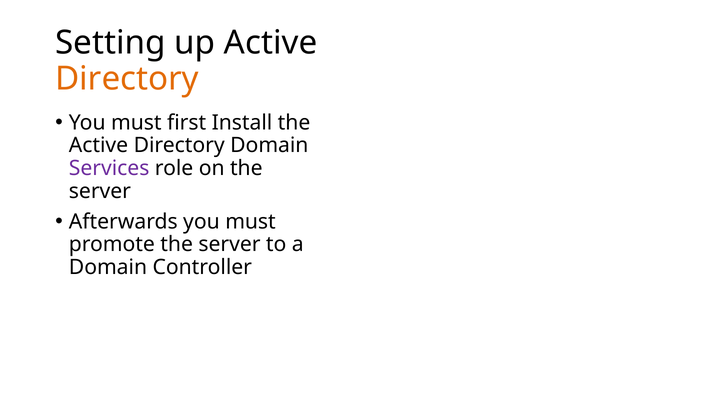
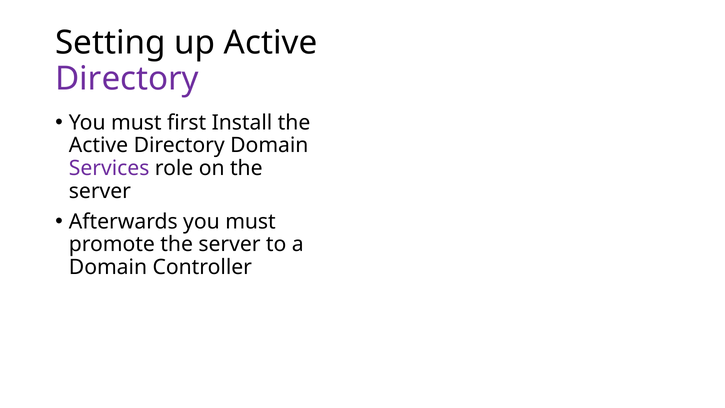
Directory colour: orange -> purple (127, 79)
